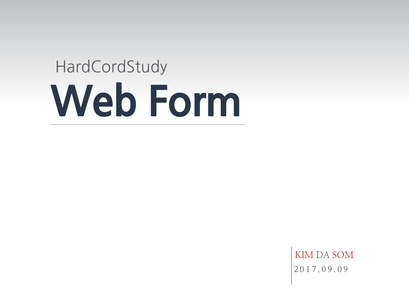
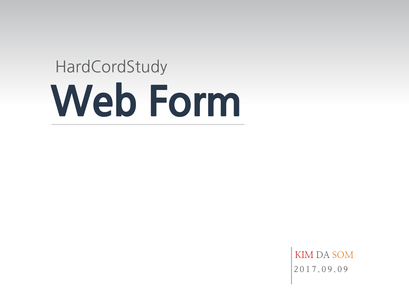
SOM colour: red -> orange (343, 255)
